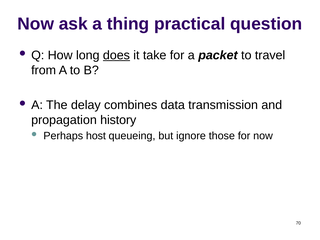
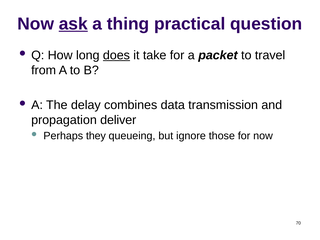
ask underline: none -> present (73, 24)
history: history -> deliver (118, 120)
host: host -> they (96, 136)
